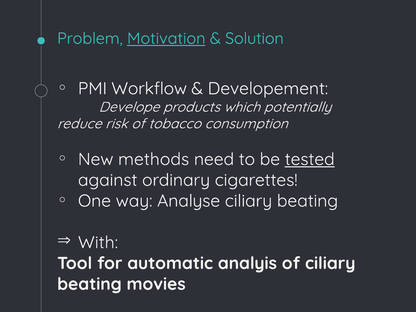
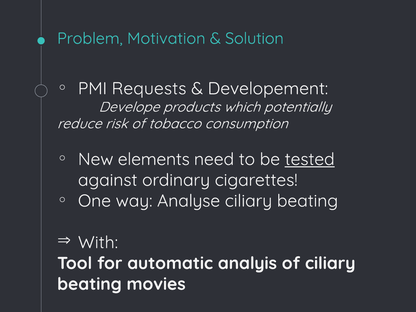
Motivation underline: present -> none (166, 38)
Workflow: Workflow -> Requests (149, 89)
methods: methods -> elements (154, 159)
